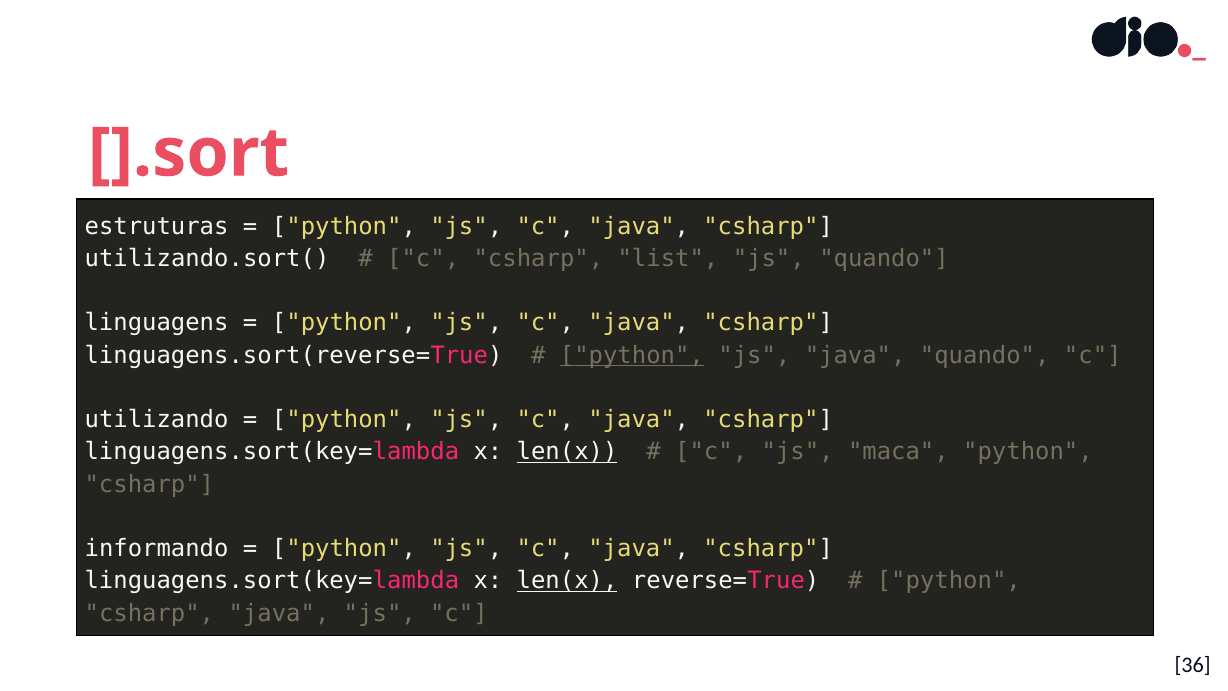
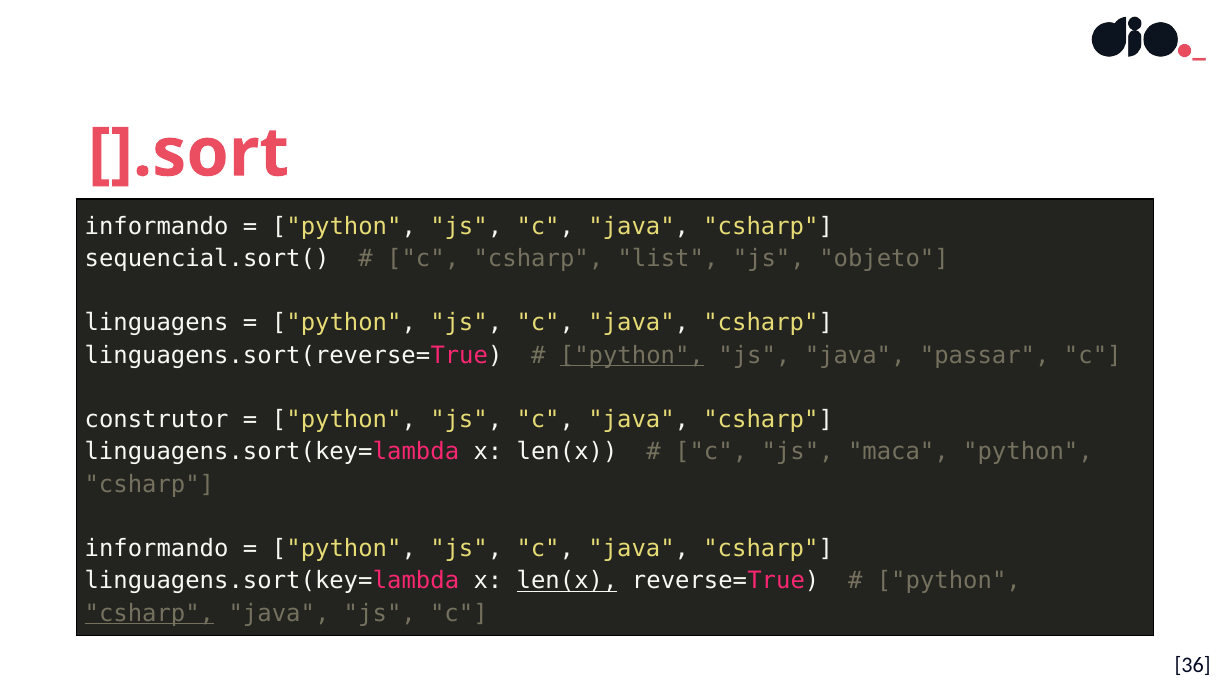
estruturas: estruturas -> informando (157, 226)
utilizando.sort(: utilizando.sort( -> sequencial.sort( (207, 258)
js quando: quando -> objeto (884, 258)
java quando: quando -> passar (985, 355)
utilizando: utilizando -> construtor (157, 420)
len(x underline: present -> none (567, 452)
csharp underline: none -> present (149, 613)
